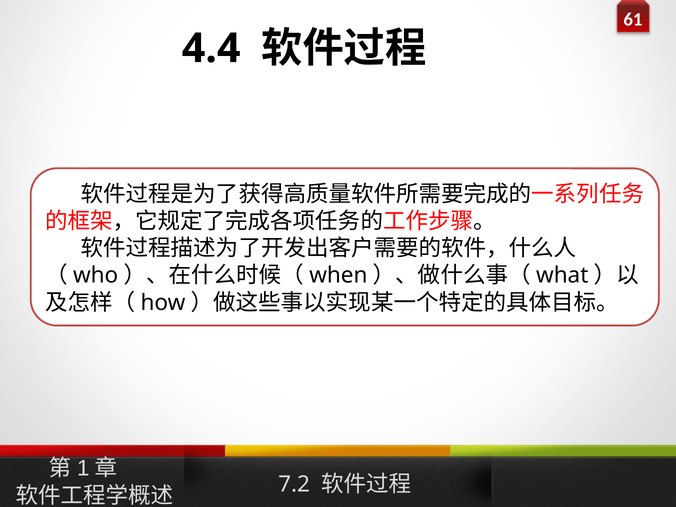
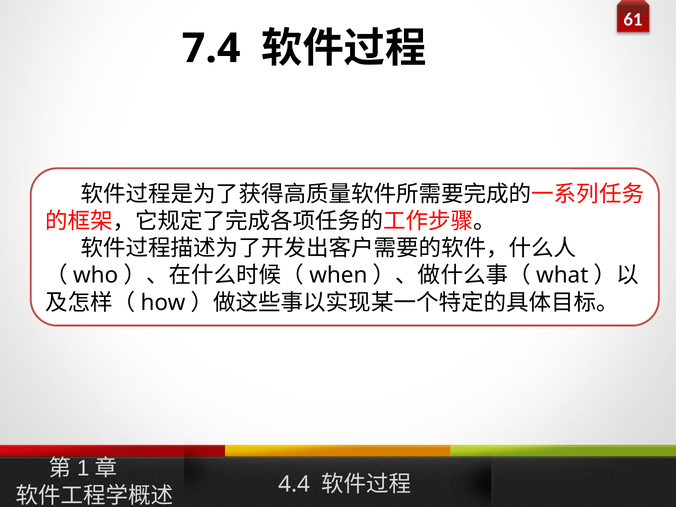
4.4: 4.4 -> 7.4 (211, 48)
7.2: 7.2 -> 4.4 (294, 484)
